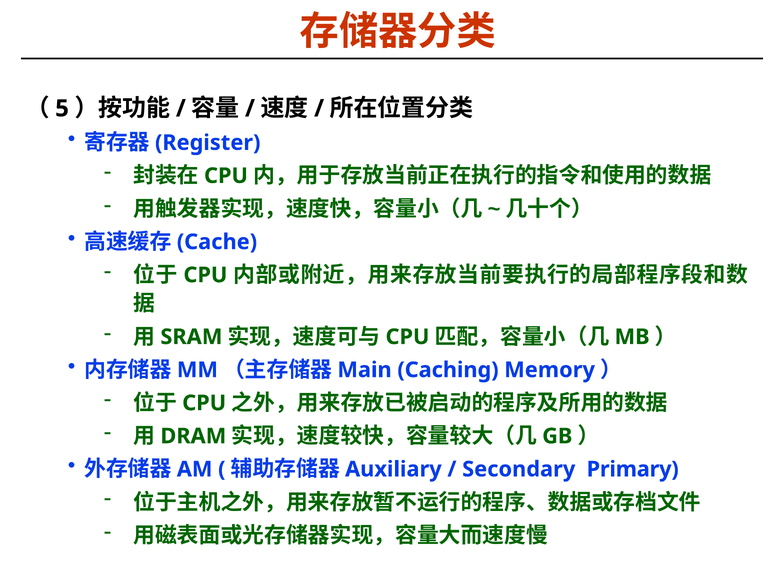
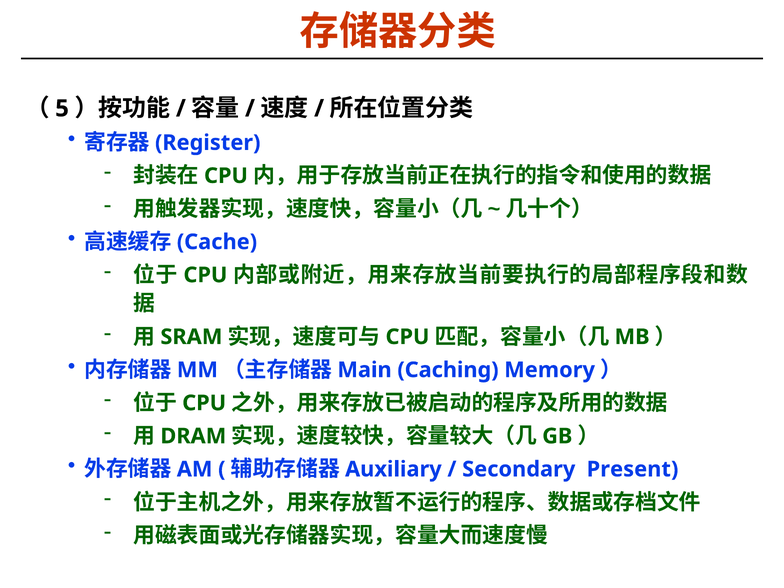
Primary: Primary -> Present (633, 469)
